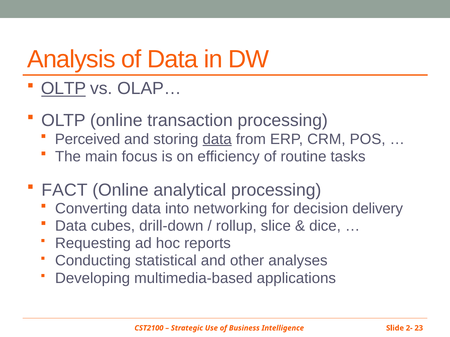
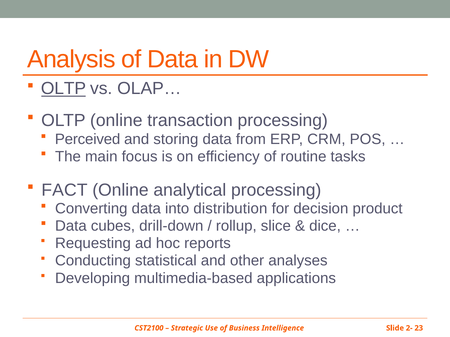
data underline: present -> none (217, 139)
networking: networking -> distribution (230, 209)
delivery: delivery -> product (378, 209)
